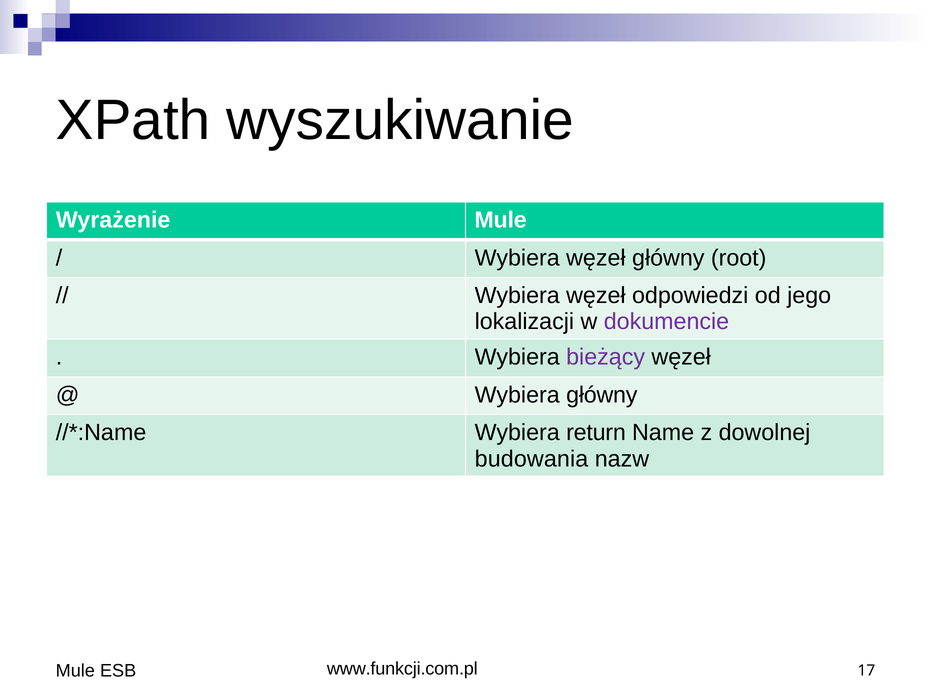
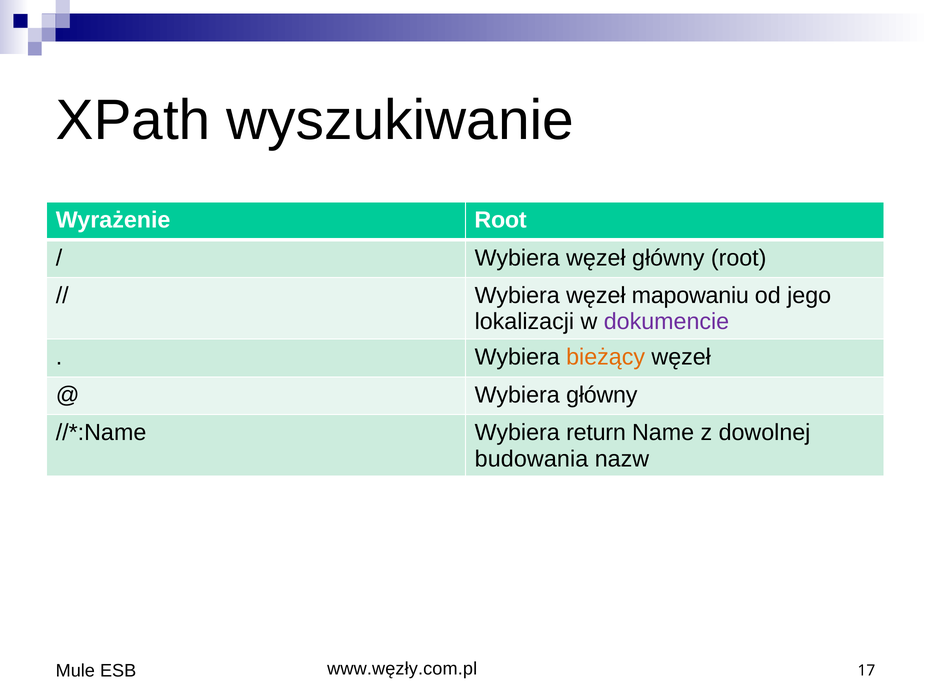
Wyrażenie Mule: Mule -> Root (501, 220)
odpowiedzi: odpowiedzi -> mapowaniu (690, 295)
bieżący colour: purple -> orange (606, 357)
www.funkcji.com.pl: www.funkcji.com.pl -> www.węzły.com.pl (402, 668)
